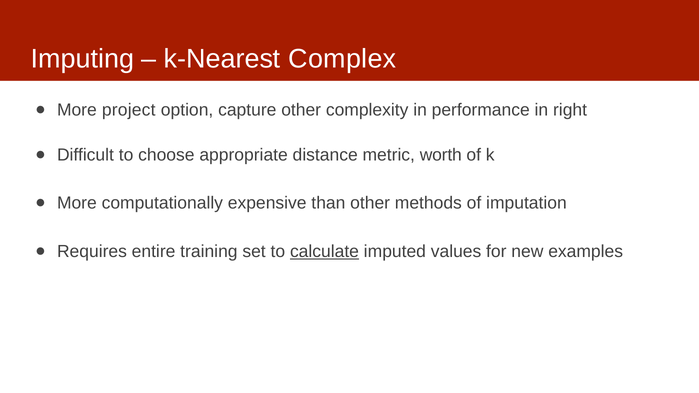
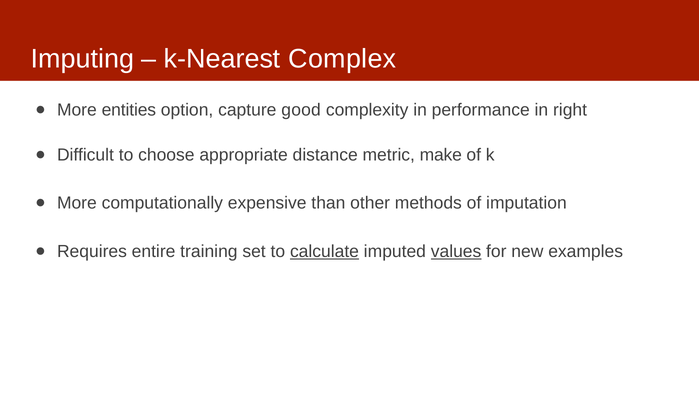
project: project -> entities (129, 110)
capture other: other -> good (301, 110)
worth: worth -> make (441, 155)
values underline: none -> present (456, 251)
